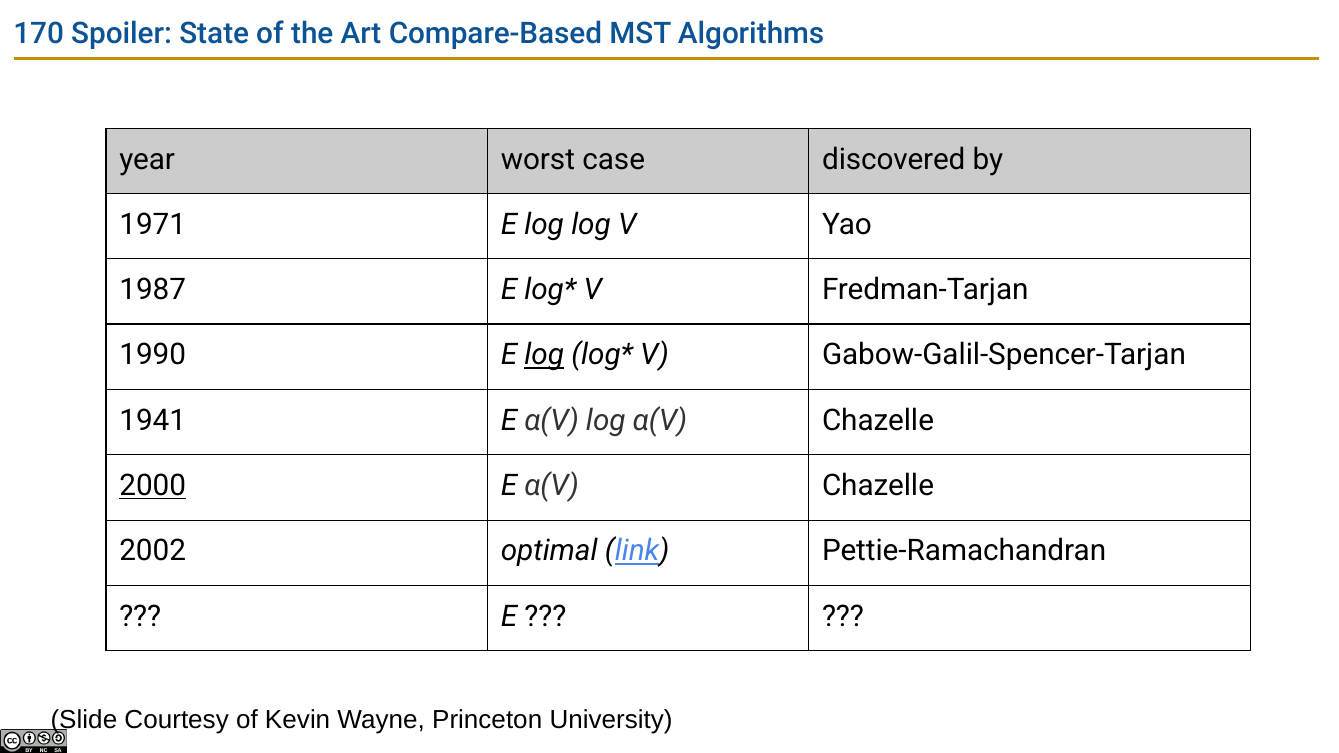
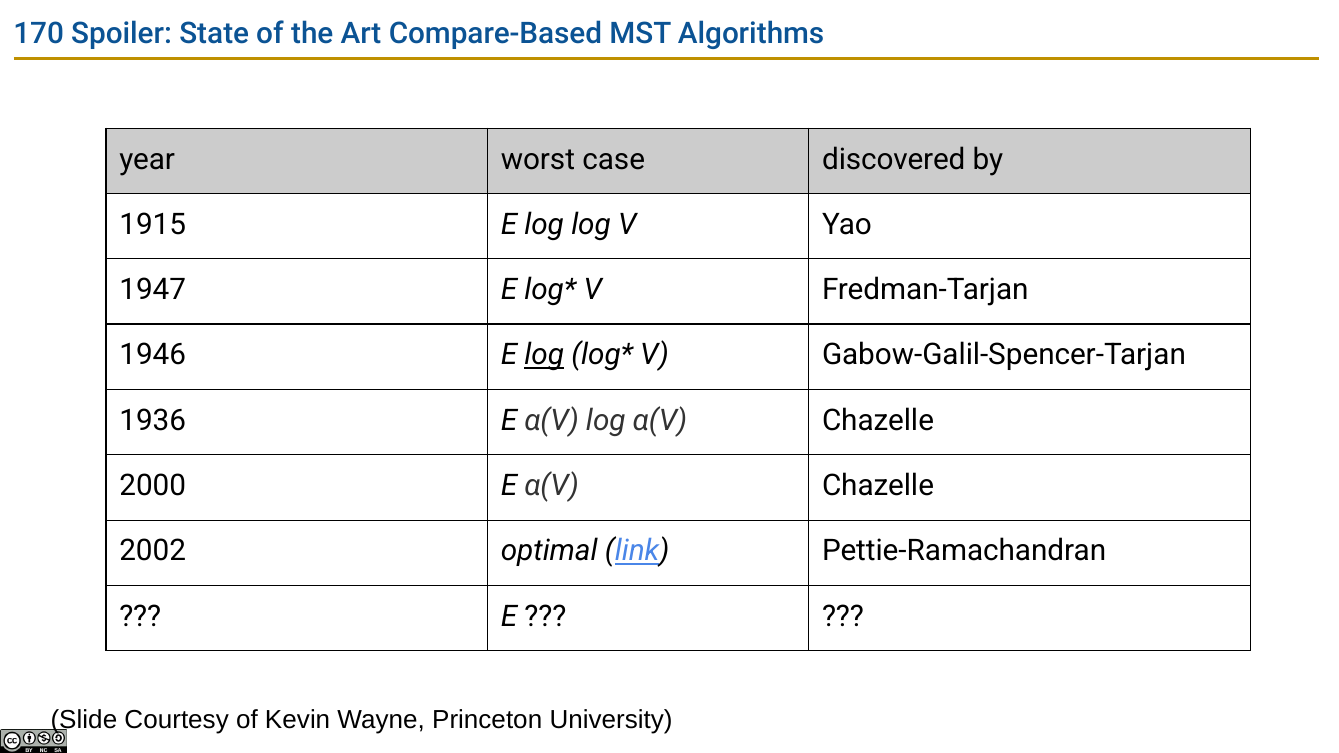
1971: 1971 -> 1915 (153, 224)
1987: 1987 -> 1947 (153, 290)
1990: 1990 -> 1946 (153, 355)
1941: 1941 -> 1936 (153, 421)
2000 underline: present -> none (153, 486)
